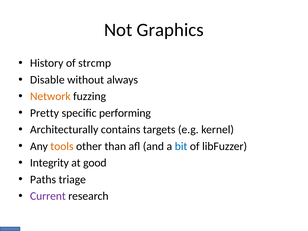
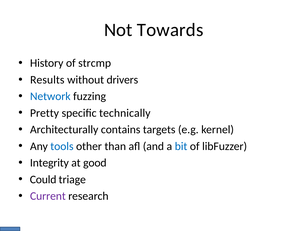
Graphics: Graphics -> Towards (170, 30)
Disable: Disable -> Results (47, 80)
always: always -> drivers (122, 80)
Network colour: orange -> blue (50, 96)
performing: performing -> technically (125, 113)
tools colour: orange -> blue (62, 146)
Paths: Paths -> Could (43, 179)
